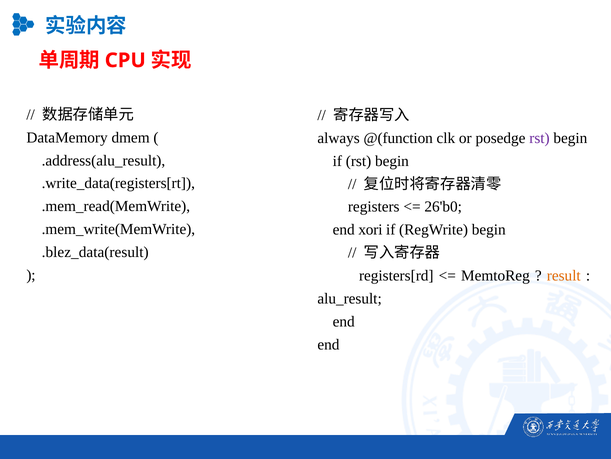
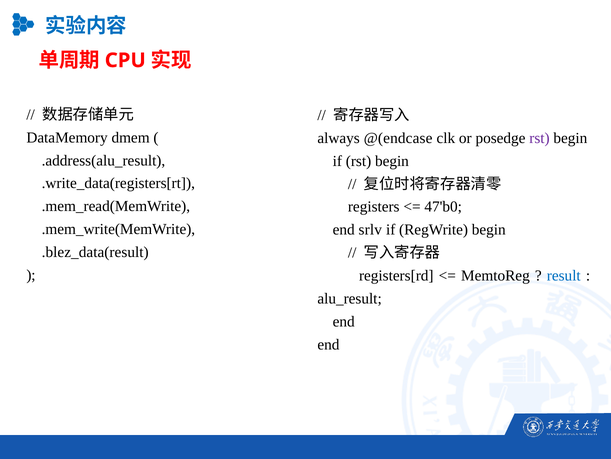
@(function: @(function -> @(endcase (398, 138)
26'b0: 26'b0 -> 47'b0 (443, 207)
xori: xori -> srlv (370, 229)
result colour: orange -> blue (564, 275)
